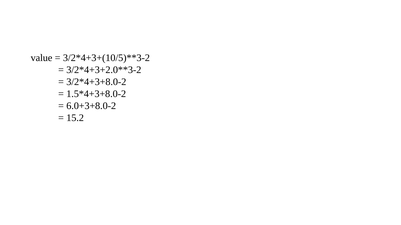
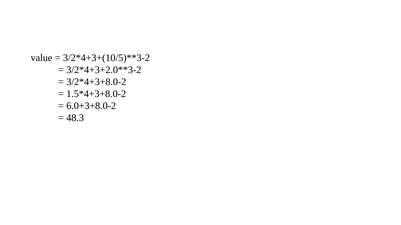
15.2: 15.2 -> 48.3 (75, 118)
